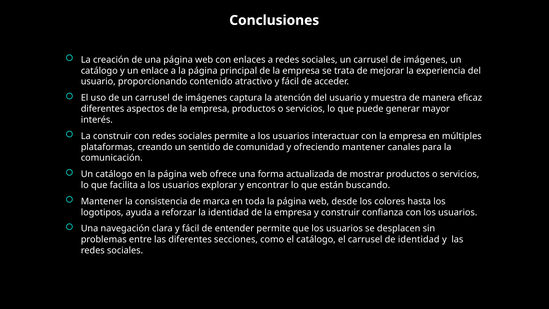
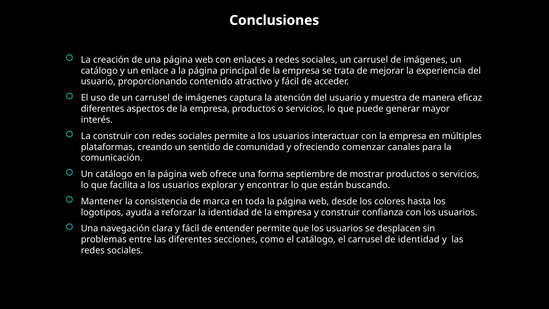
ofreciendo mantener: mantener -> comenzar (364, 147)
actualizada: actualizada -> septiembre (310, 174)
